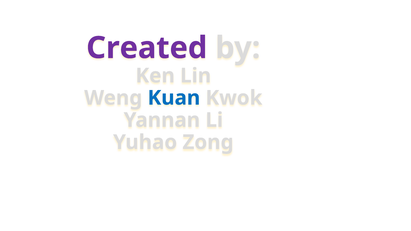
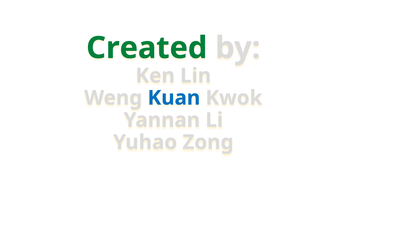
Created colour: purple -> green (147, 48)
